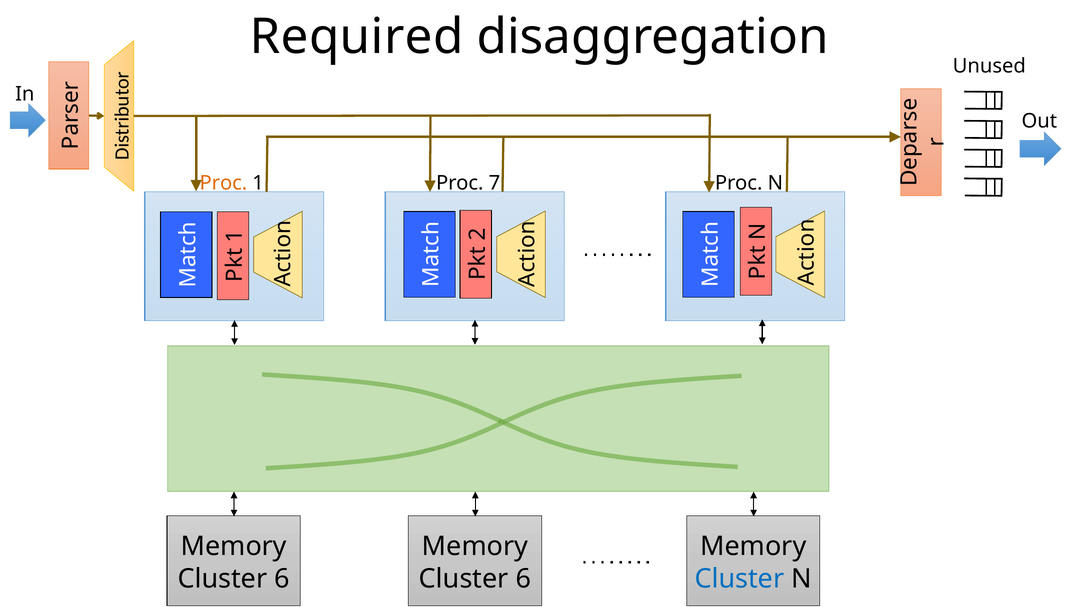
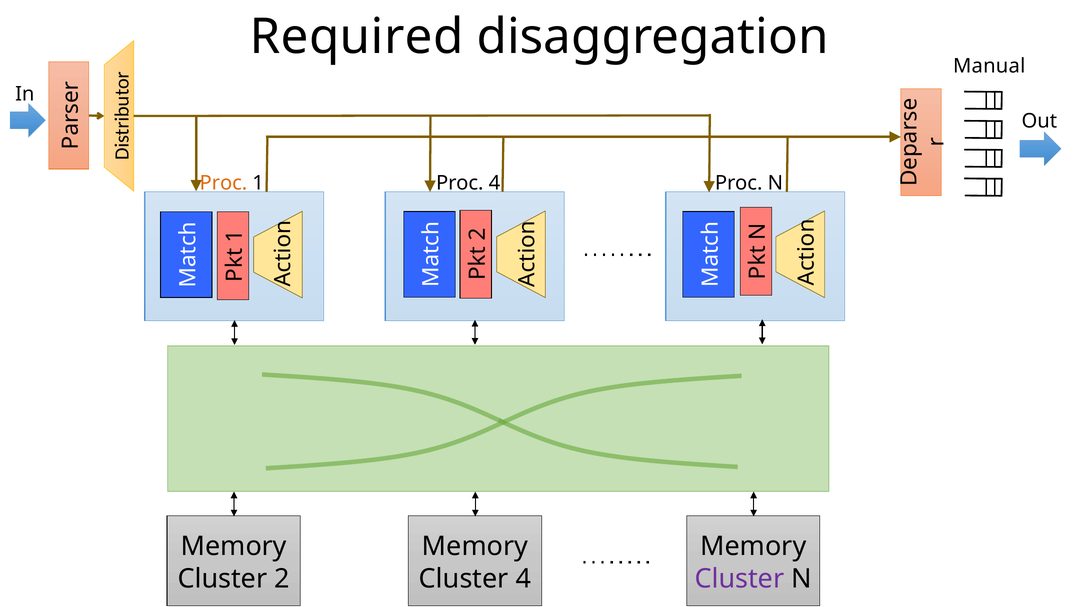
Unused: Unused -> Manual (989, 66)
Proc 7: 7 -> 4 (495, 183)
6: 6 -> 2 (282, 579)
6: 6 -> 4 (523, 579)
Cluster colour: blue -> purple (739, 579)
